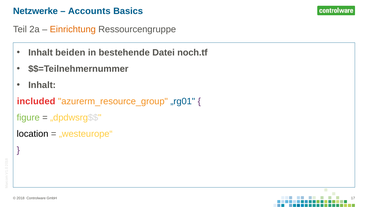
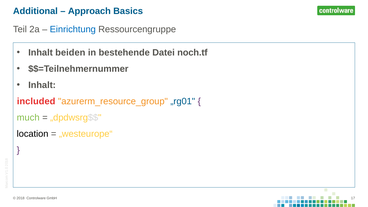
Netzwerke: Netzwerke -> Additional (35, 11)
Accounts: Accounts -> Approach (89, 11)
Einrichtung colour: orange -> blue (73, 29)
figure: figure -> much (28, 118)
